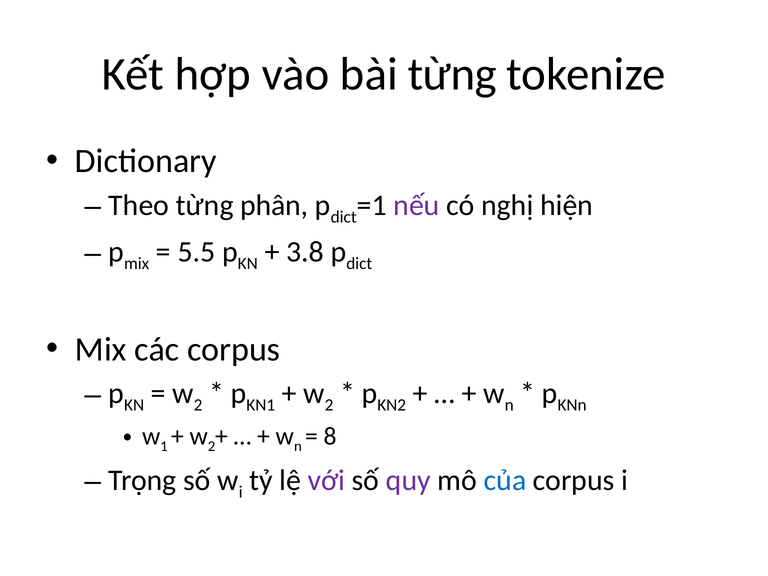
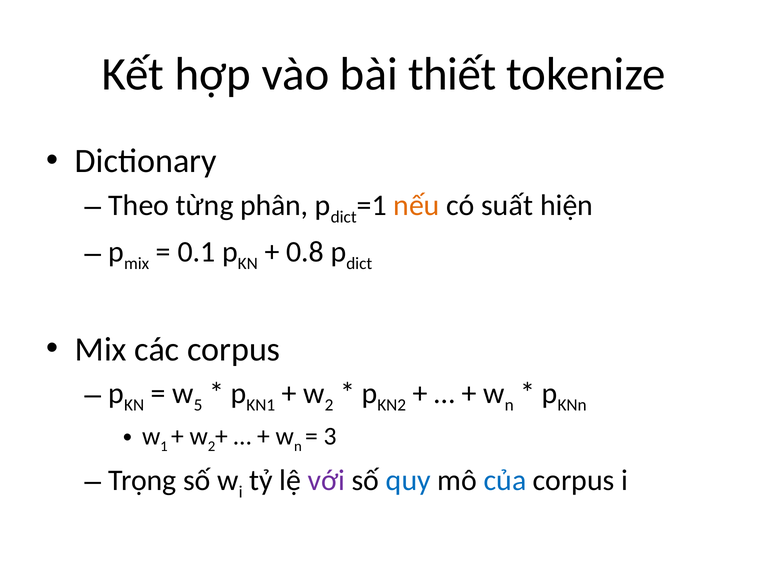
bài từng: từng -> thiết (452, 74)
nếu colour: purple -> orange (417, 205)
nghị: nghị -> suất (507, 205)
5.5: 5.5 -> 0.1 (196, 252)
3.8: 3.8 -> 0.8 (305, 252)
2: 2 -> 5 (198, 405)
8: 8 -> 3 (330, 436)
quy colour: purple -> blue (408, 480)
